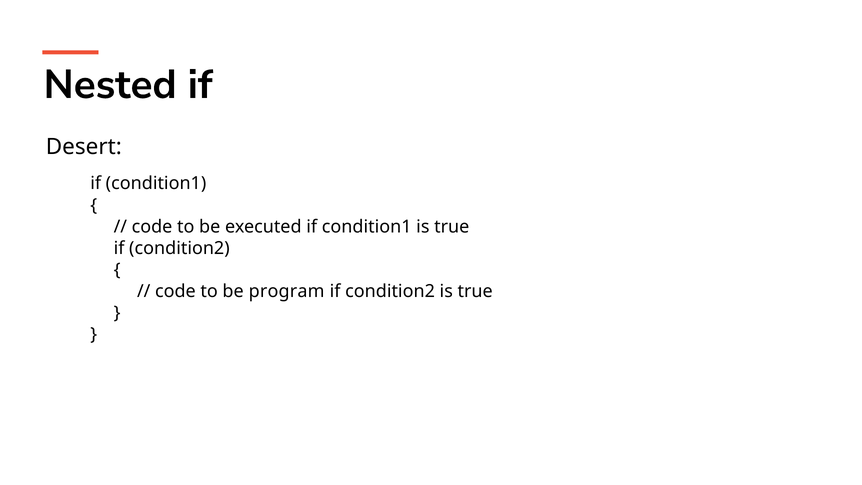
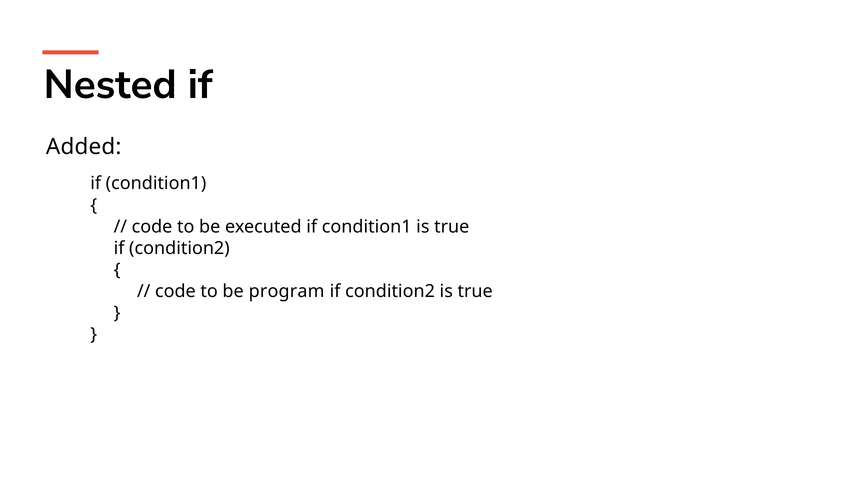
Desert: Desert -> Added (84, 147)
